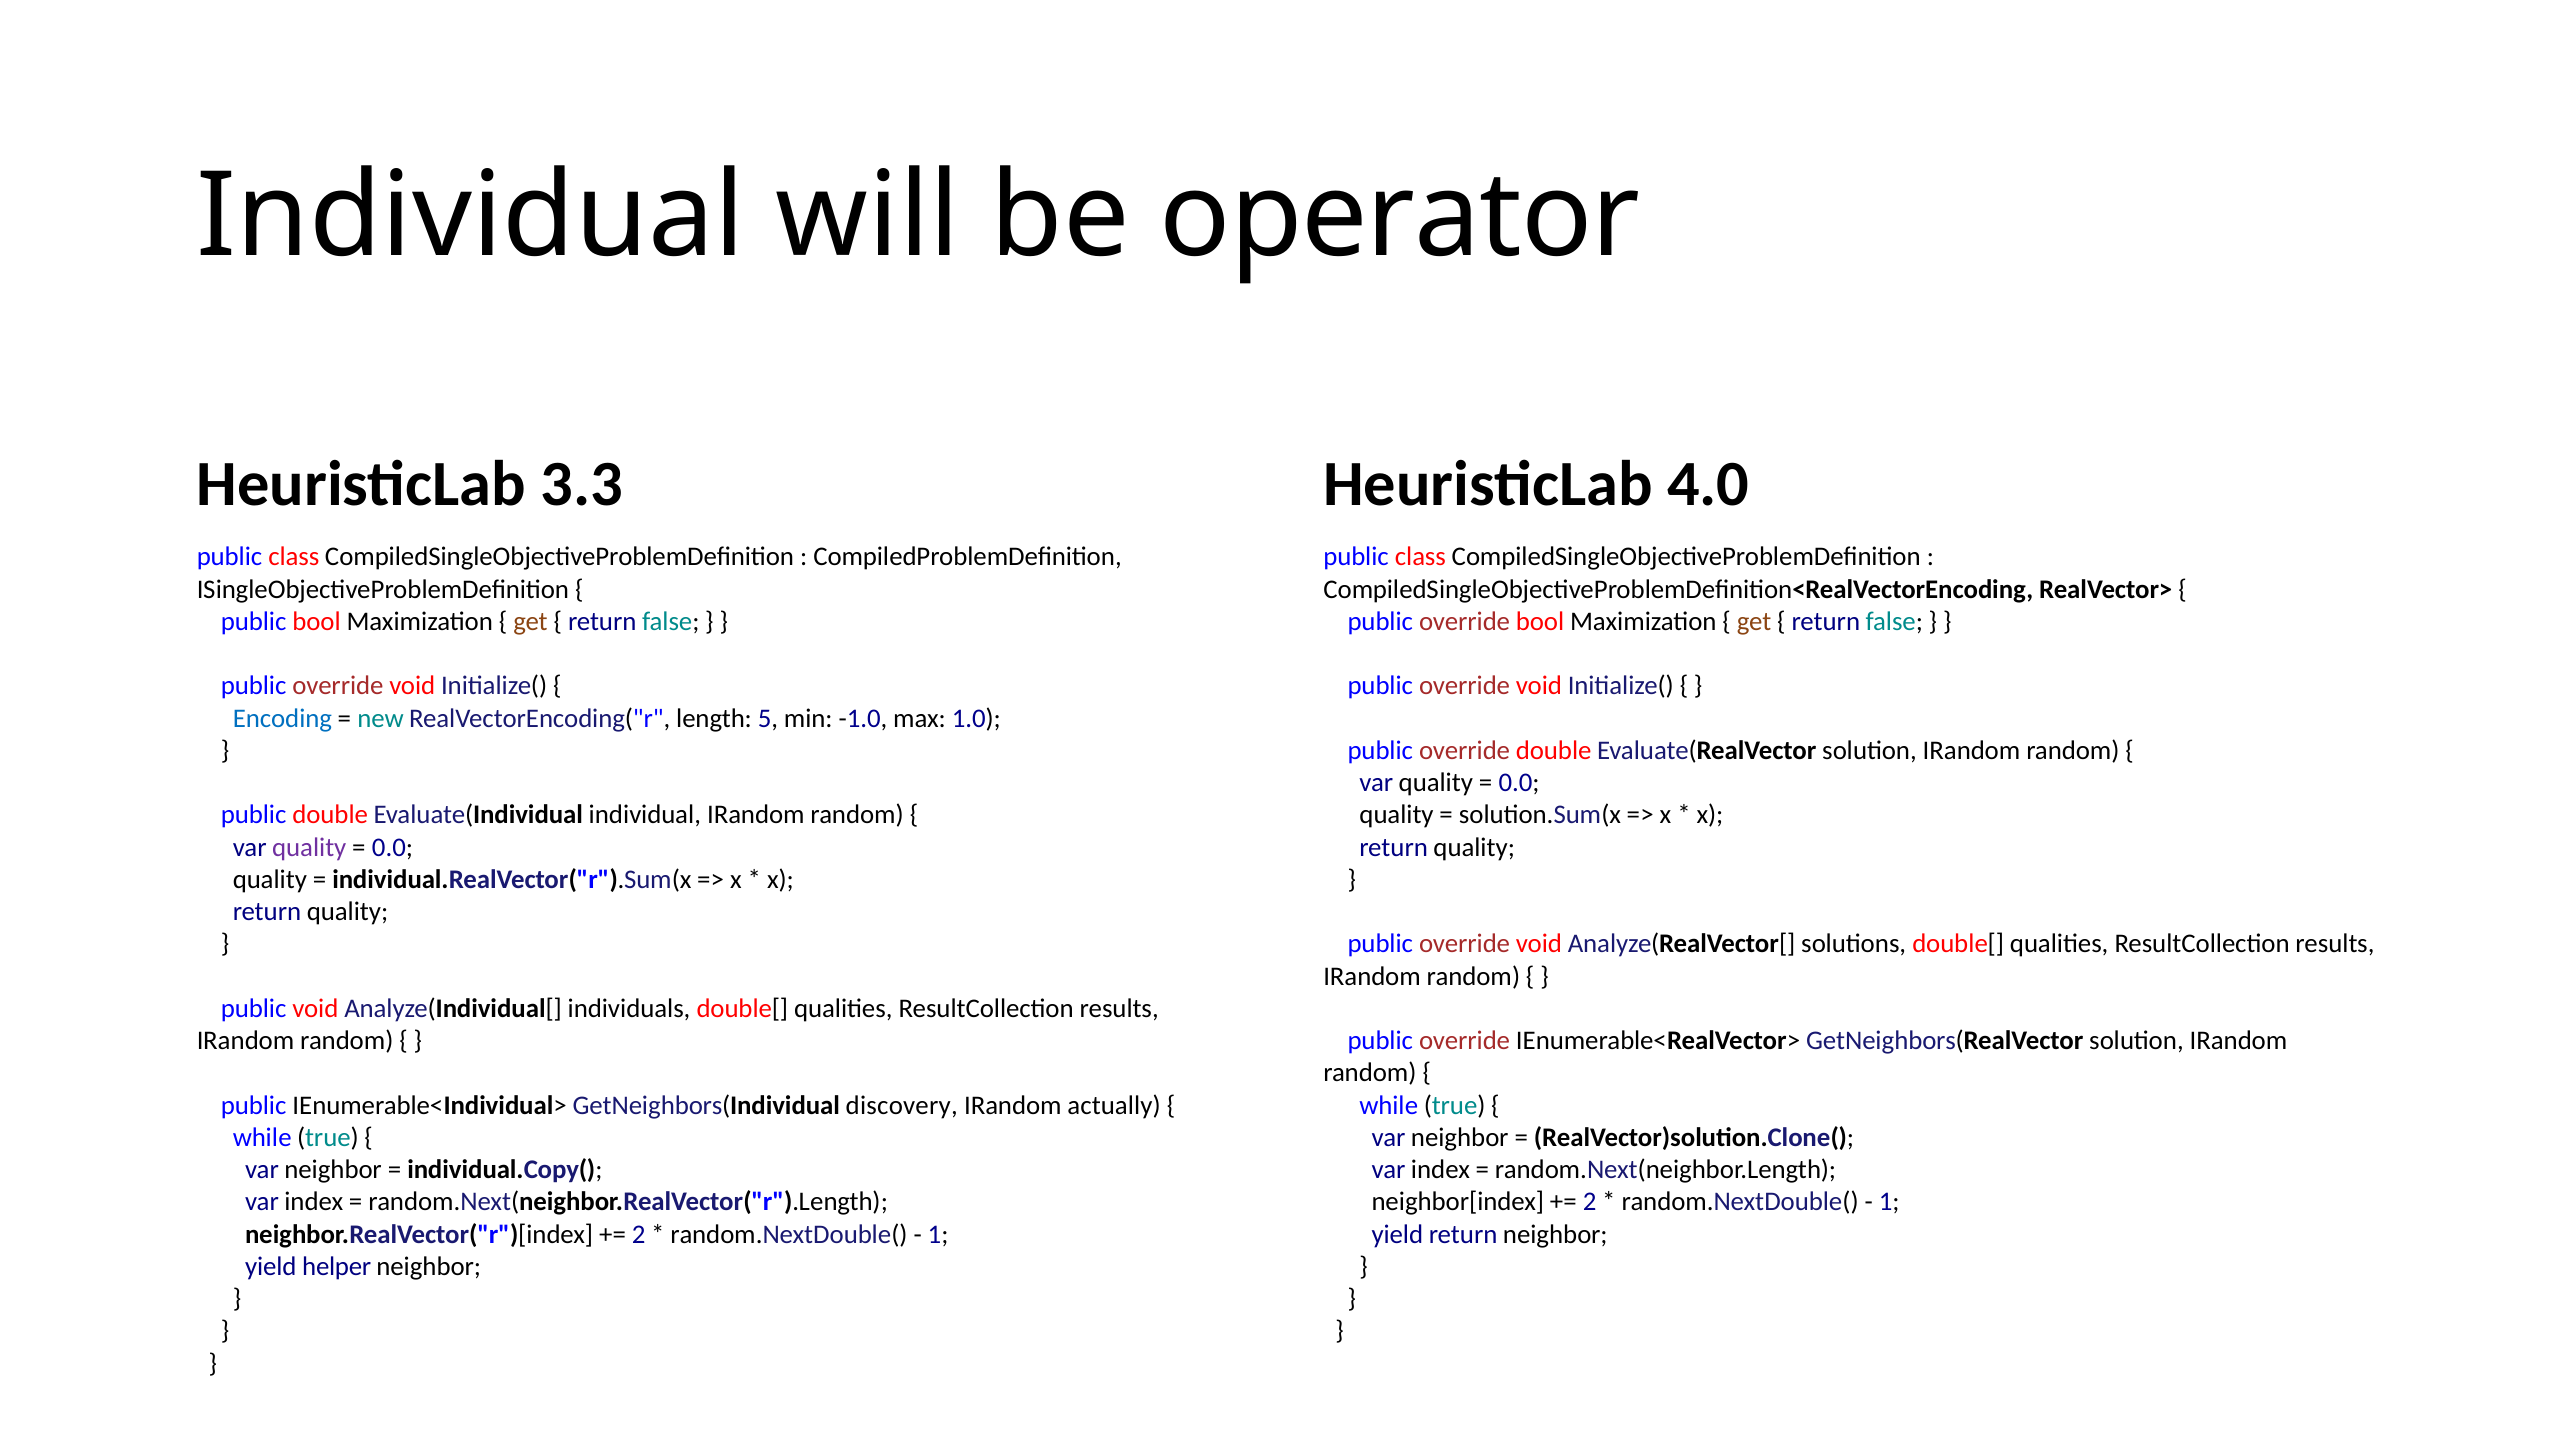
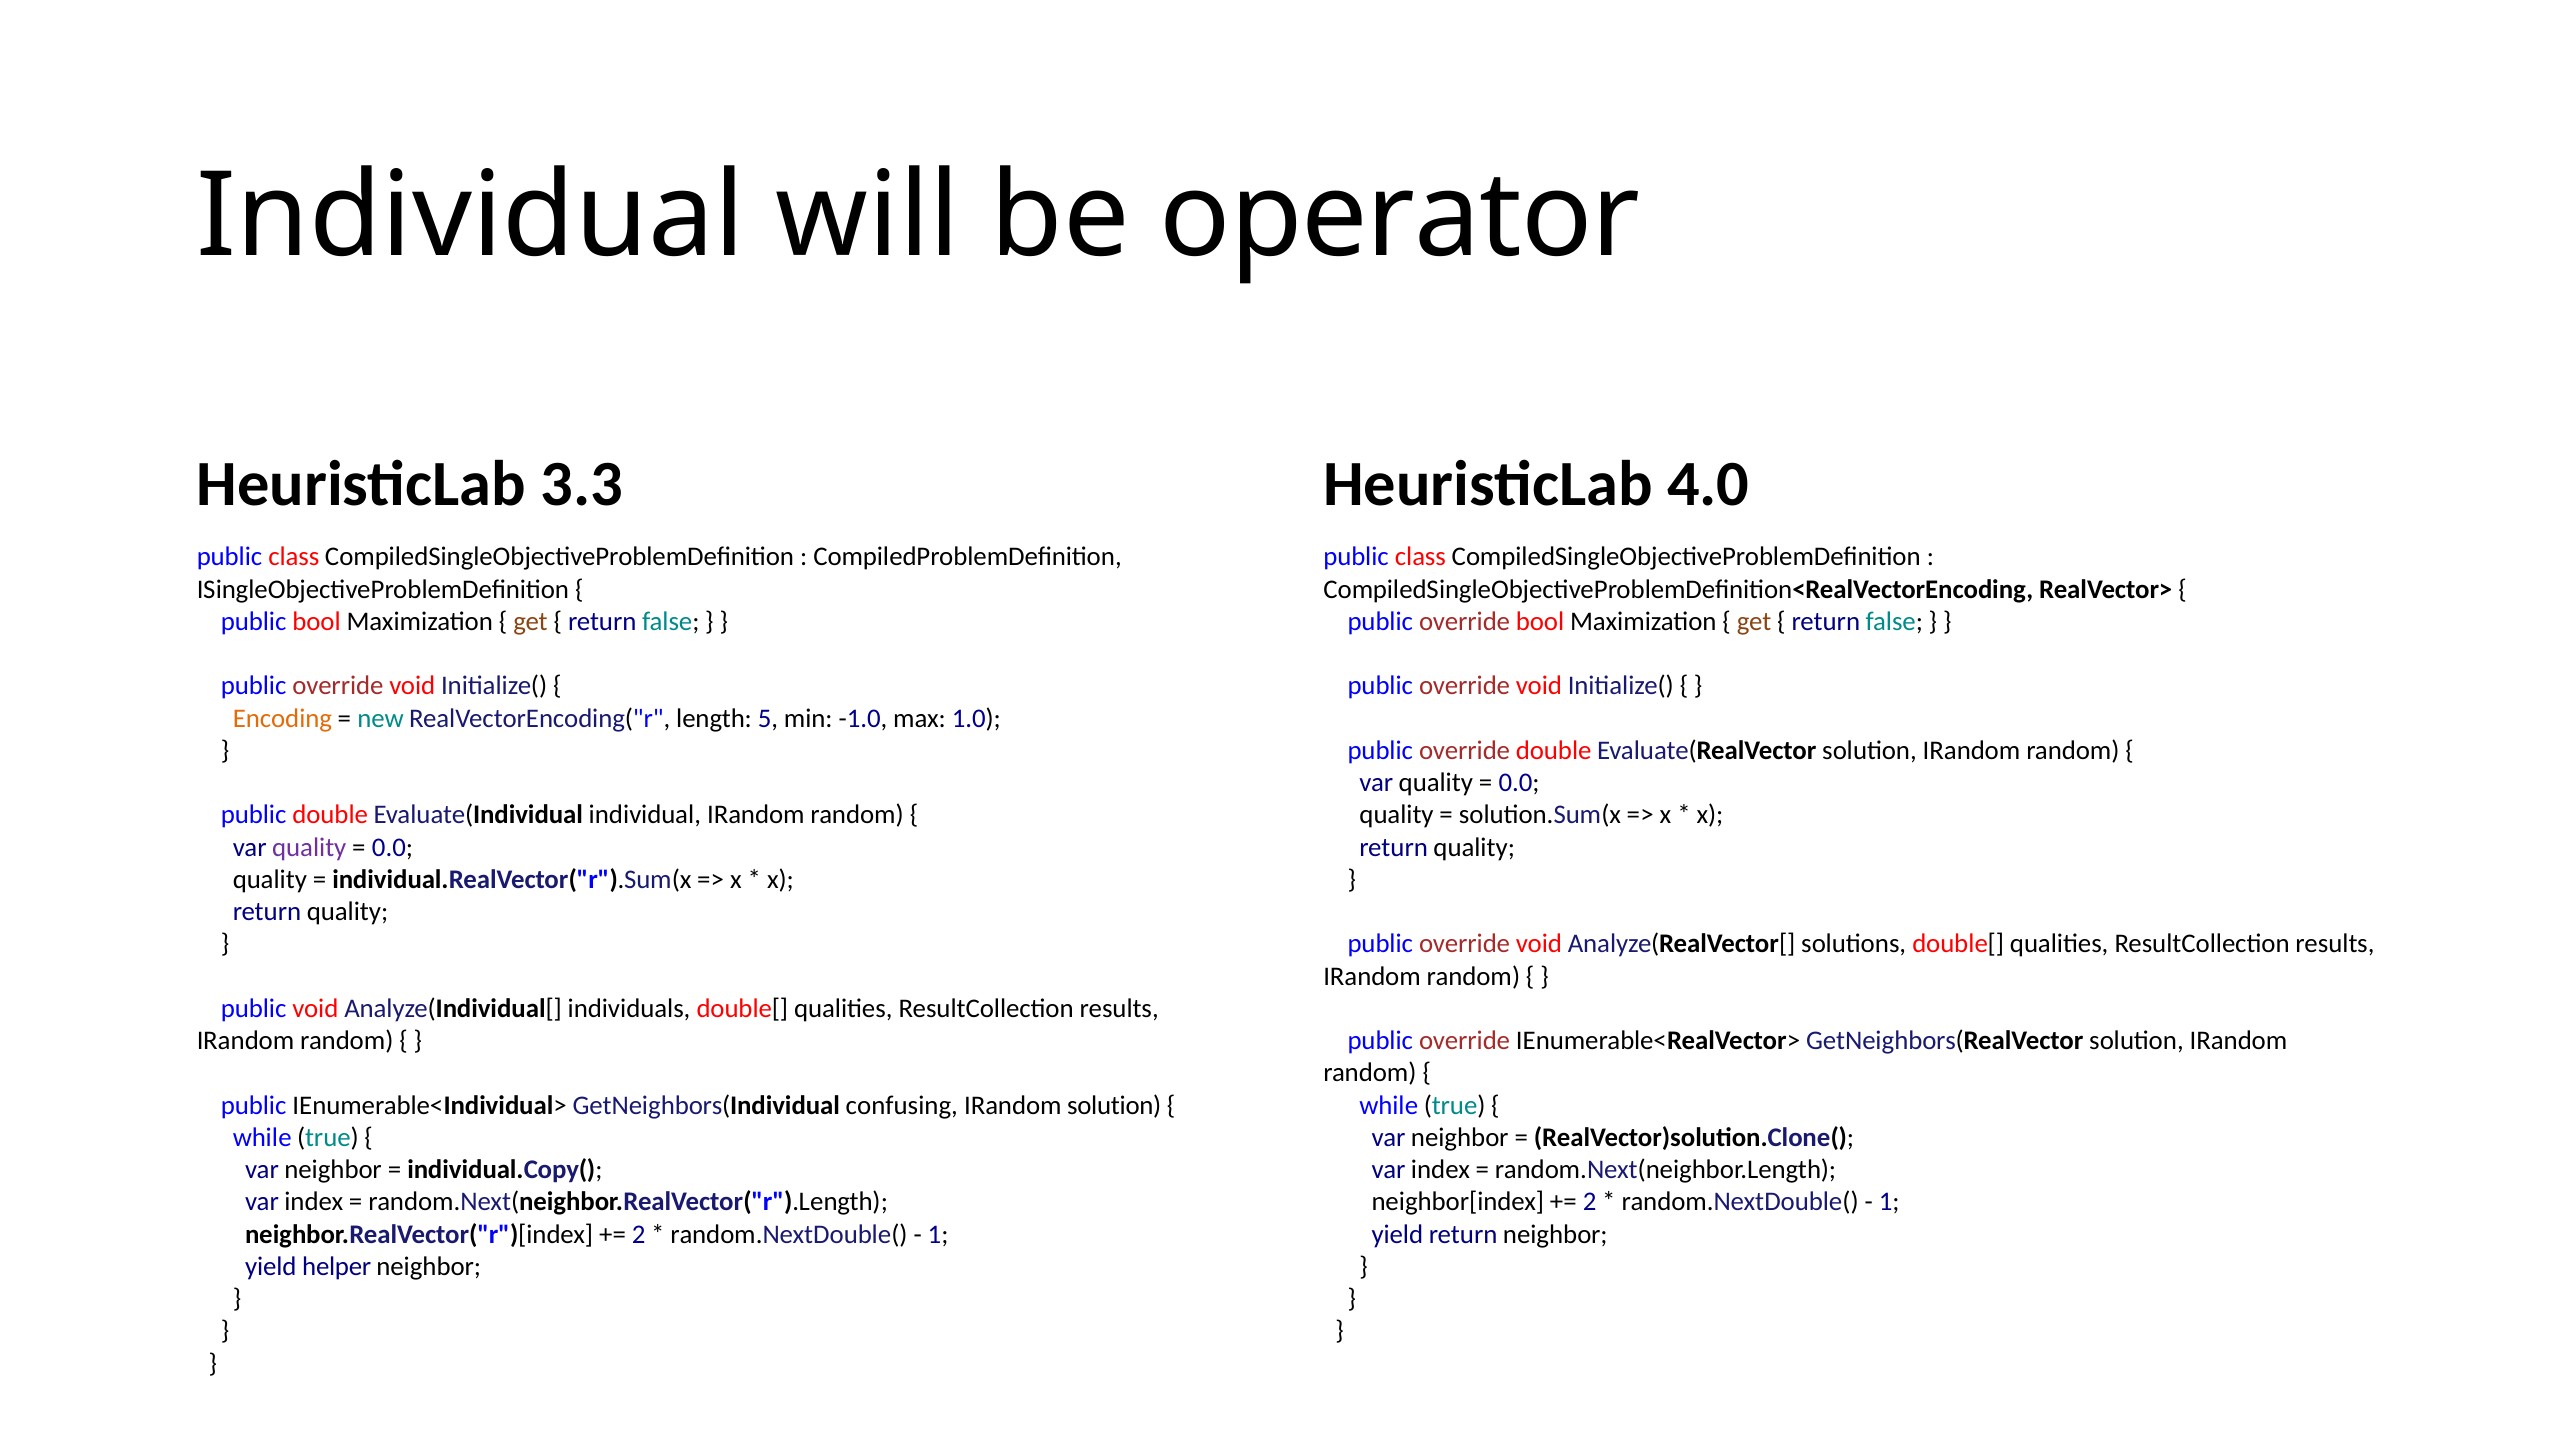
Encoding colour: blue -> orange (282, 718)
discovery: discovery -> confusing (902, 1105)
IRandom actually: actually -> solution (1114, 1105)
